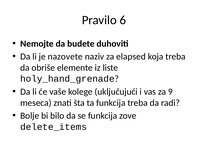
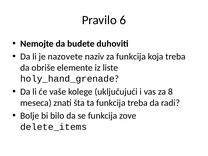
za elapsed: elapsed -> funkcija (131, 57)
9: 9 -> 8 (170, 92)
